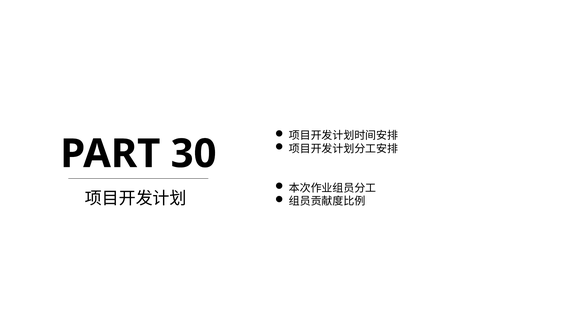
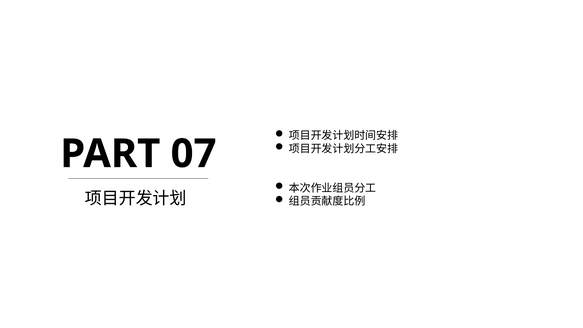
30: 30 -> 07 (194, 154)
